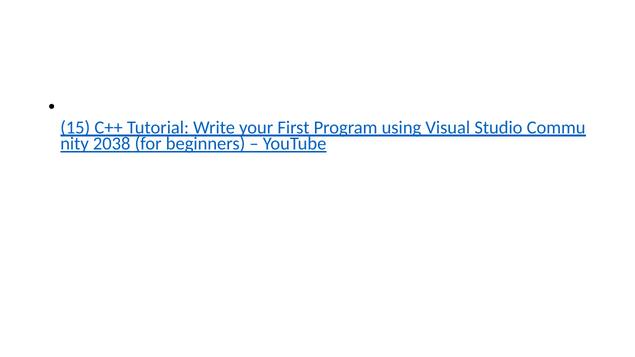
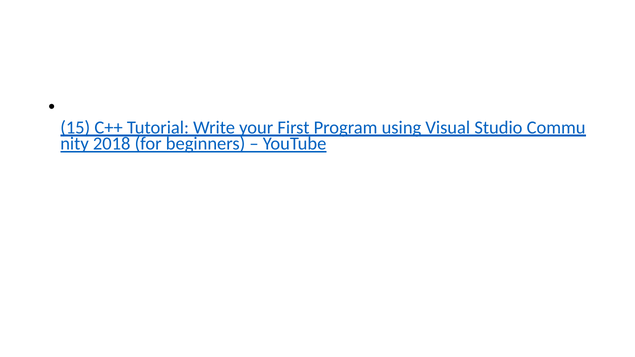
2038: 2038 -> 2018 (112, 144)
